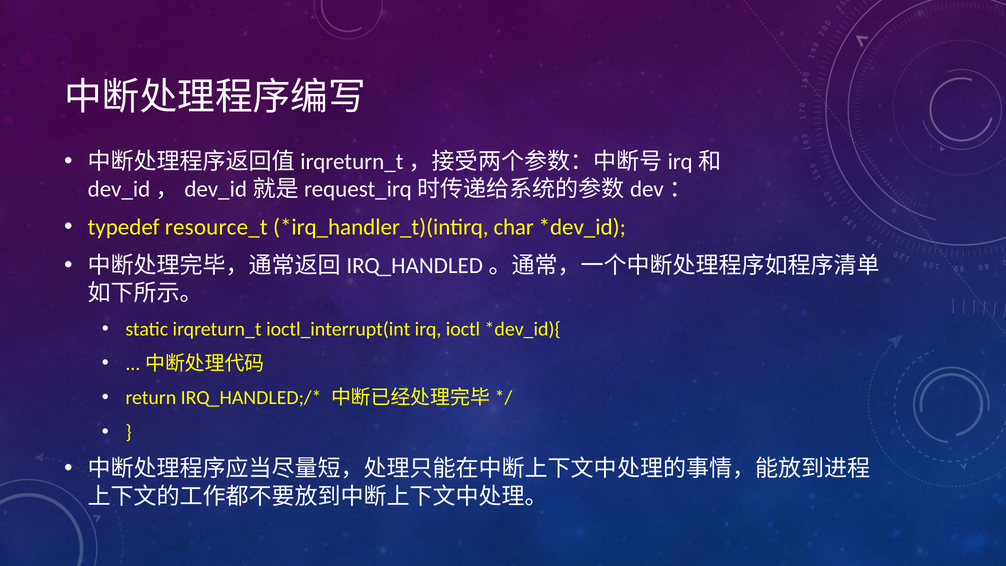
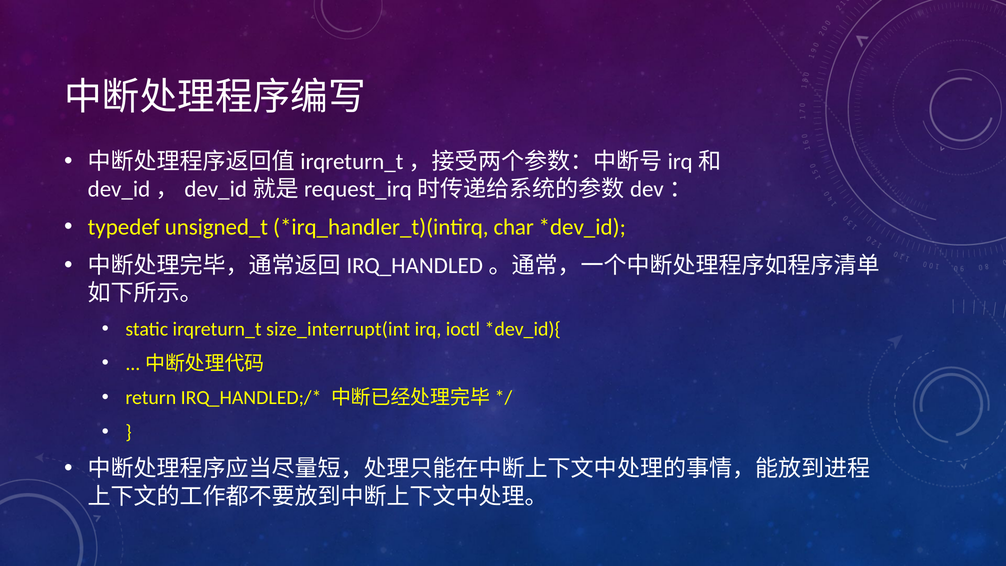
resource_t: resource_t -> unsigned_t (216, 227)
ioctl_interrupt(int: ioctl_interrupt(int -> size_interrupt(int (338, 329)
